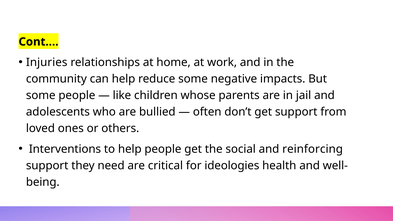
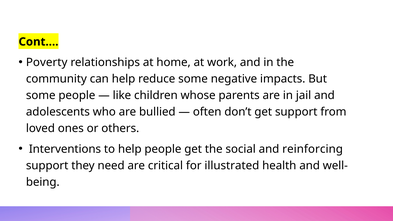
Injuries: Injuries -> Poverty (47, 62)
ideologies: ideologies -> illustrated (232, 166)
